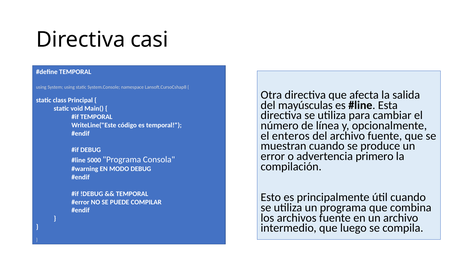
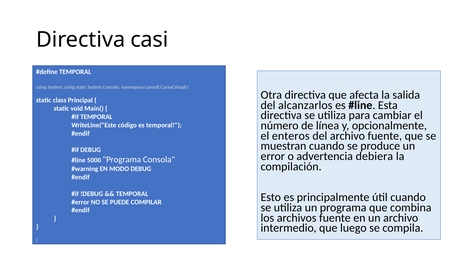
mayúsculas: mayúsculas -> alcanzarlos (305, 105)
primero: primero -> debiera (374, 156)
